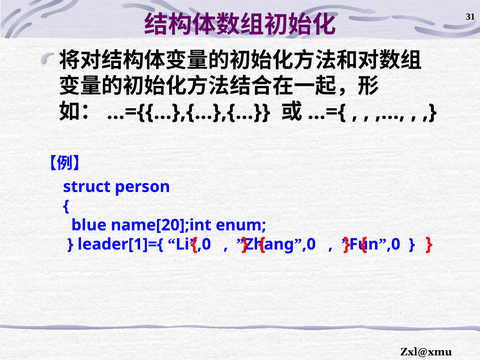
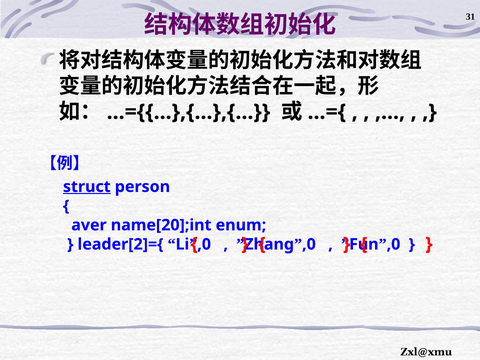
struct underline: none -> present (87, 187)
blue: blue -> aver (89, 225)
leader[1]={: leader[1]={ -> leader[2]={ (120, 244)
